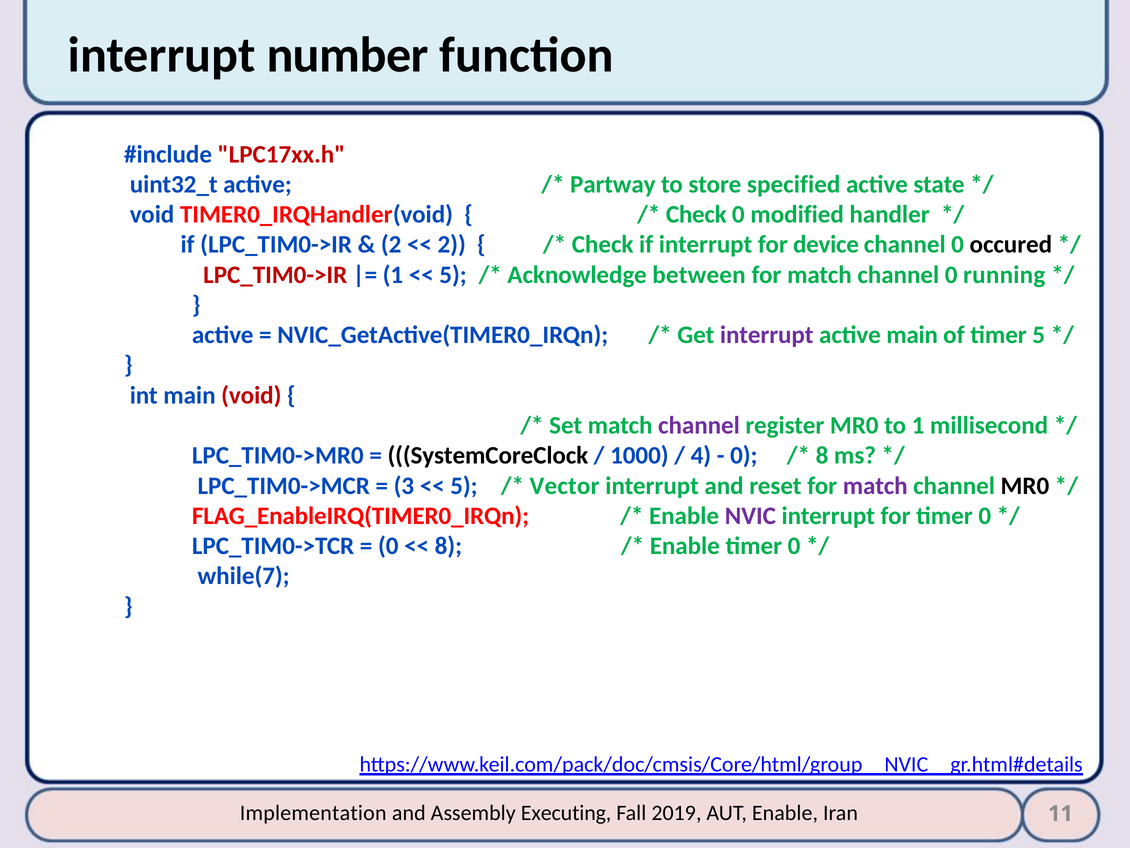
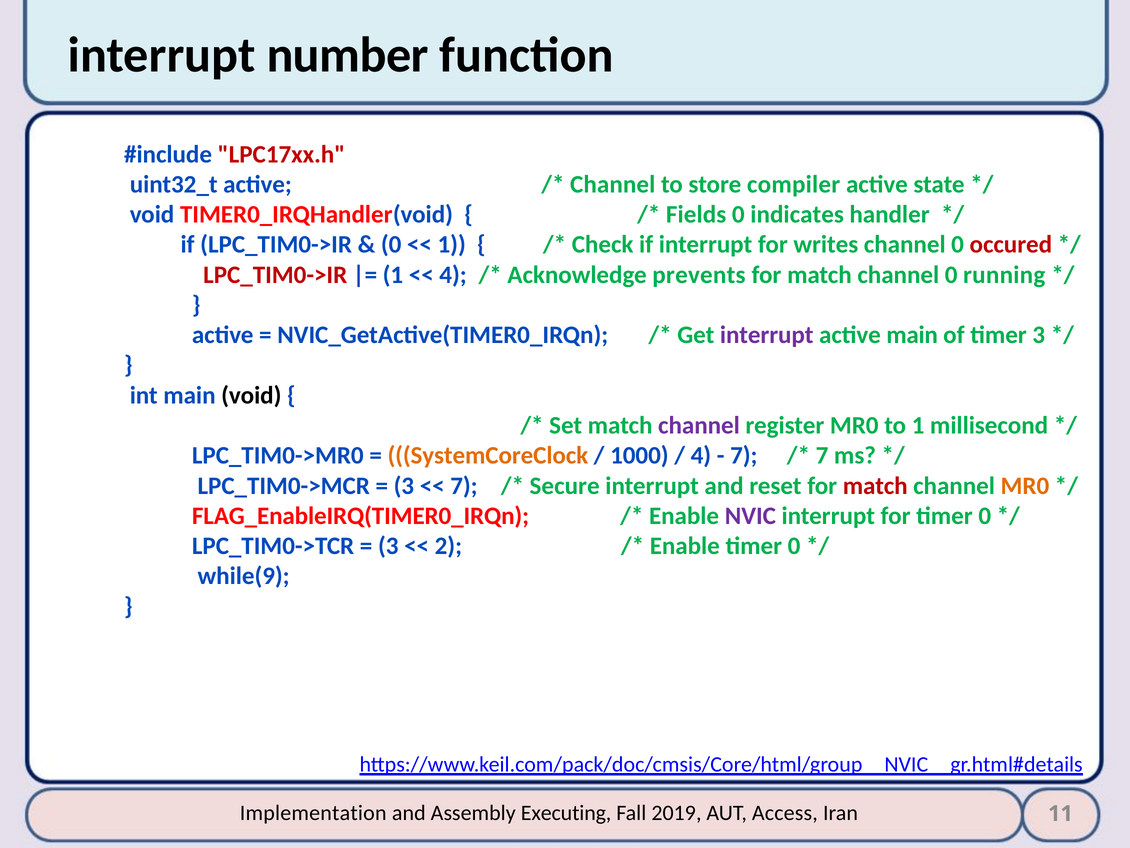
Partway: Partway -> Channel (613, 184)
specified: specified -> compiler (794, 184)
Check: Check -> Fields (696, 214)
modified: modified -> indicates (797, 214)
2: 2 -> 0 (391, 245)
2: 2 -> 1 (452, 245)
device: device -> writes (826, 245)
occured colour: black -> red (1011, 245)
5: 5 -> 4 (453, 275)
between: between -> prevents (699, 275)
timer 5: 5 -> 3 (1039, 335)
void colour: red -> black (251, 395)
SystemCoreClock colour: black -> orange (488, 455)
0: 0 -> 7 (744, 455)
8: 8 -> 7 (822, 455)
5: 5 -> 7 (464, 485)
Vector: Vector -> Secure (565, 485)
match colour: purple -> red (875, 485)
MR0 colour: black -> orange (1025, 485)
0: 0 -> 3 (388, 546)
8: 8 -> 2 (448, 546)
while(7: while(7 -> while(9 (244, 576)
AUT Enable: Enable -> Access (785, 813)
